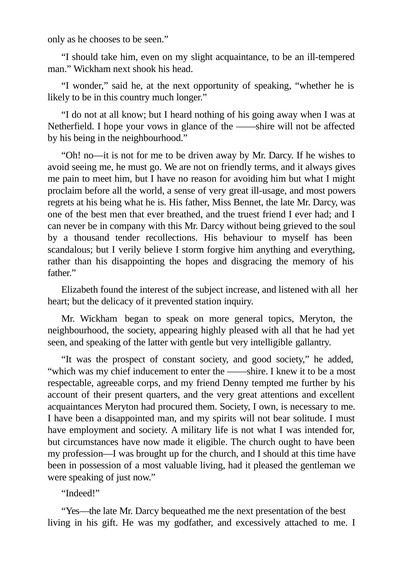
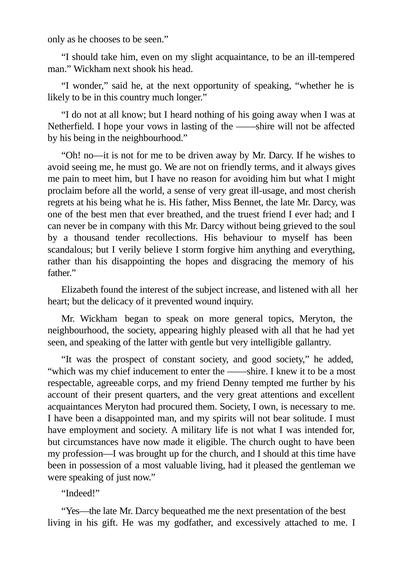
glance: glance -> lasting (194, 126)
powers: powers -> cherish (342, 190)
station: station -> wound (208, 301)
